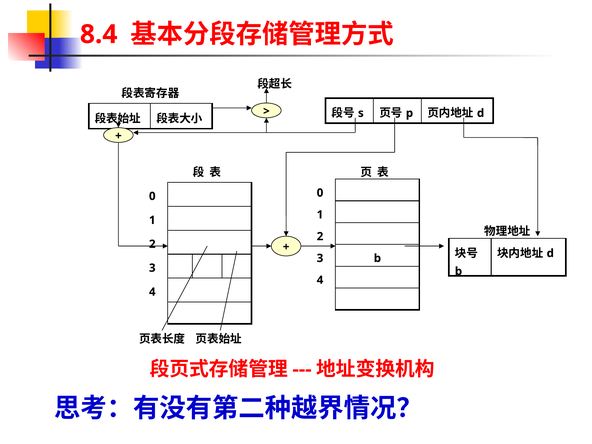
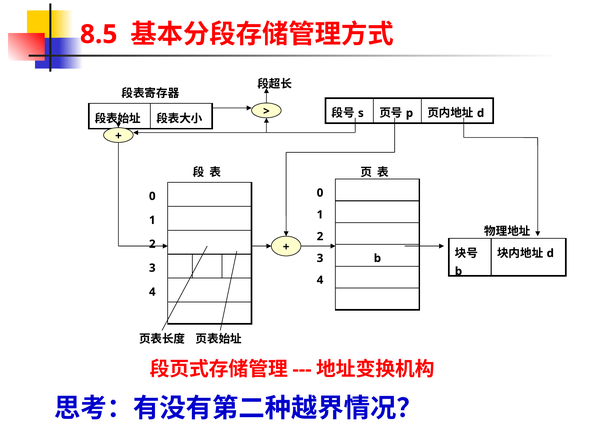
8.4: 8.4 -> 8.5 (99, 34)
